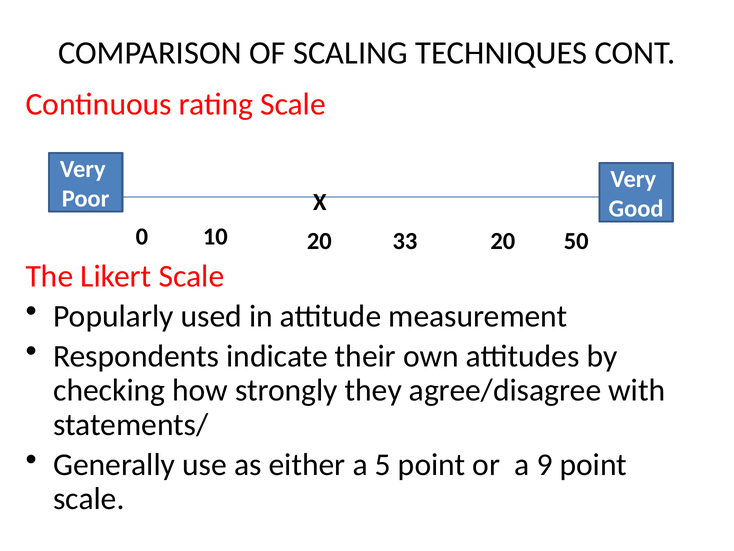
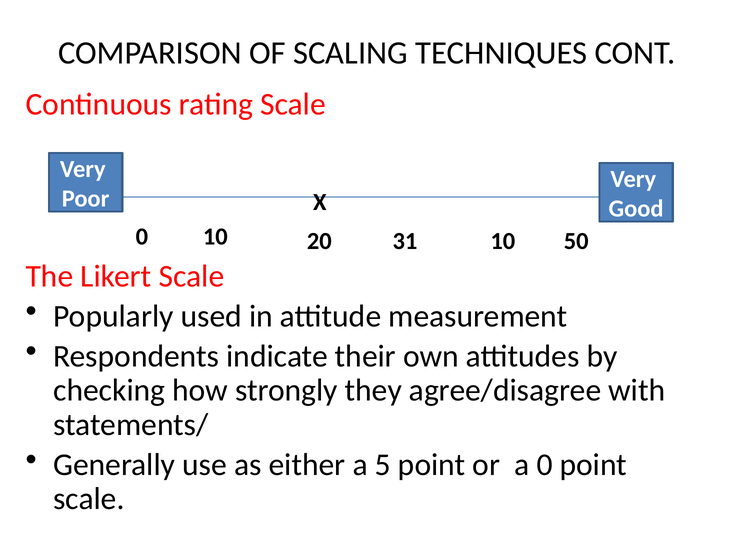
33: 33 -> 31 (405, 241)
20 20: 20 -> 10 (503, 241)
a 9: 9 -> 0 (545, 464)
